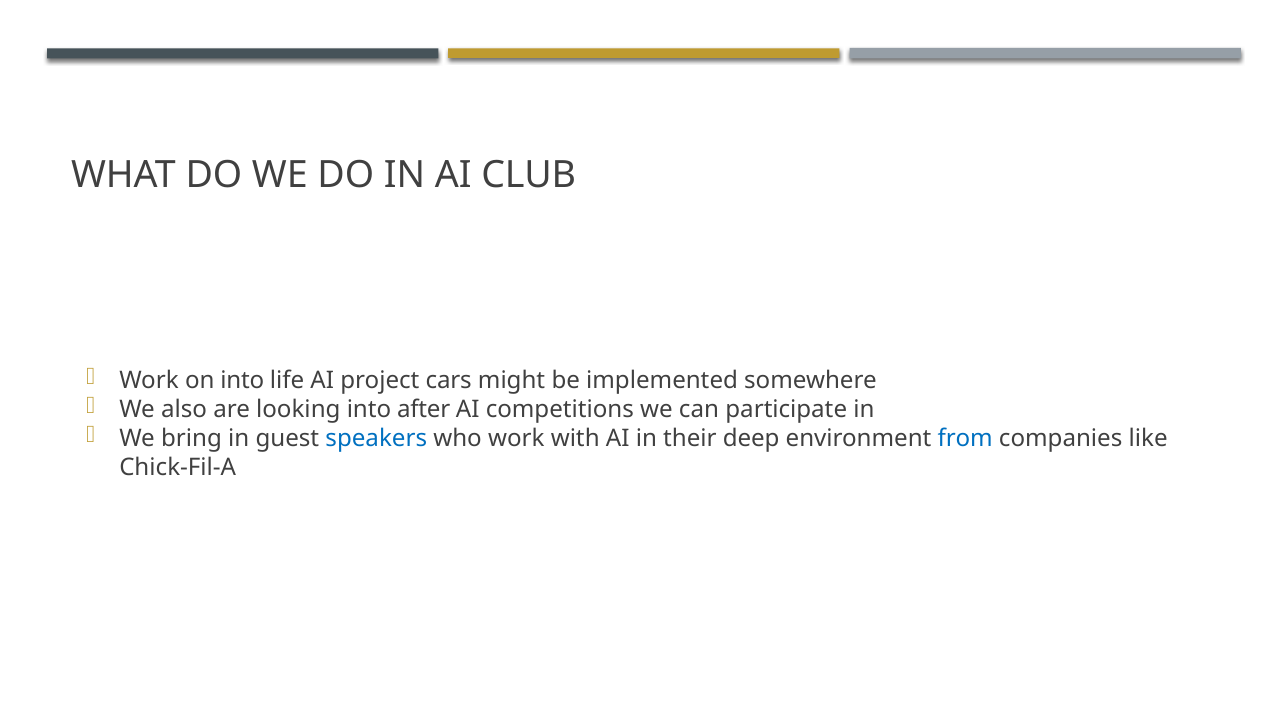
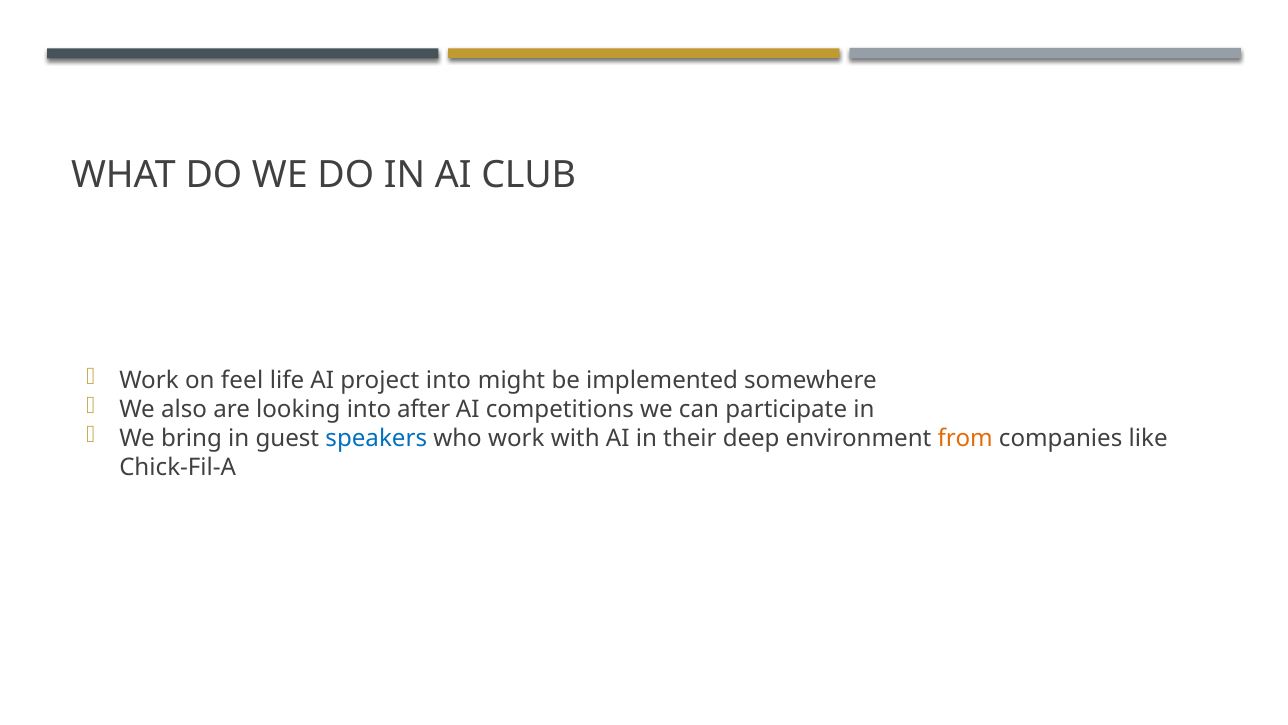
on into: into -> feel (242, 381)
project cars: cars -> into (449, 381)
from colour: blue -> orange (965, 439)
